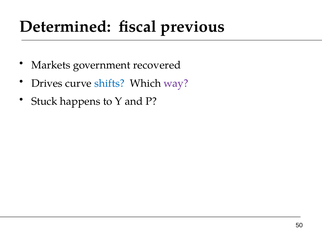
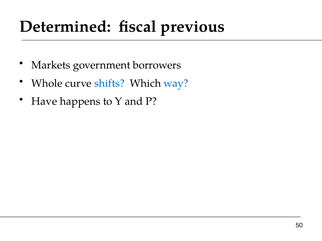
recovered: recovered -> borrowers (157, 65)
Drives: Drives -> Whole (47, 83)
way colour: purple -> blue (176, 83)
Stuck: Stuck -> Have (44, 102)
